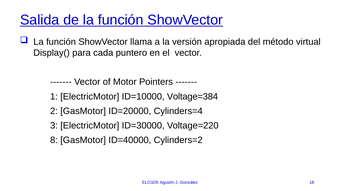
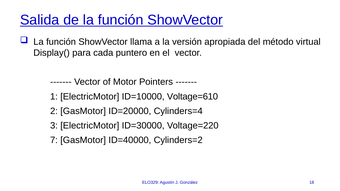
Voltage=384: Voltage=384 -> Voltage=610 (192, 97)
8: 8 -> 7 (54, 140)
